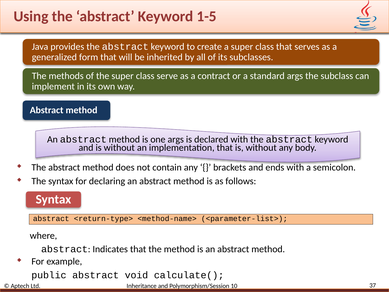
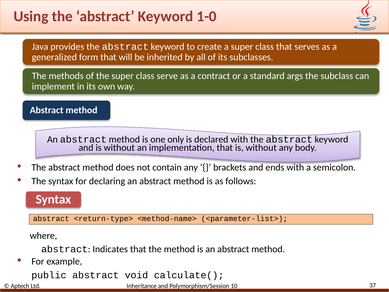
1-5: 1-5 -> 1-0 (207, 16)
one args: args -> only (176, 139)
